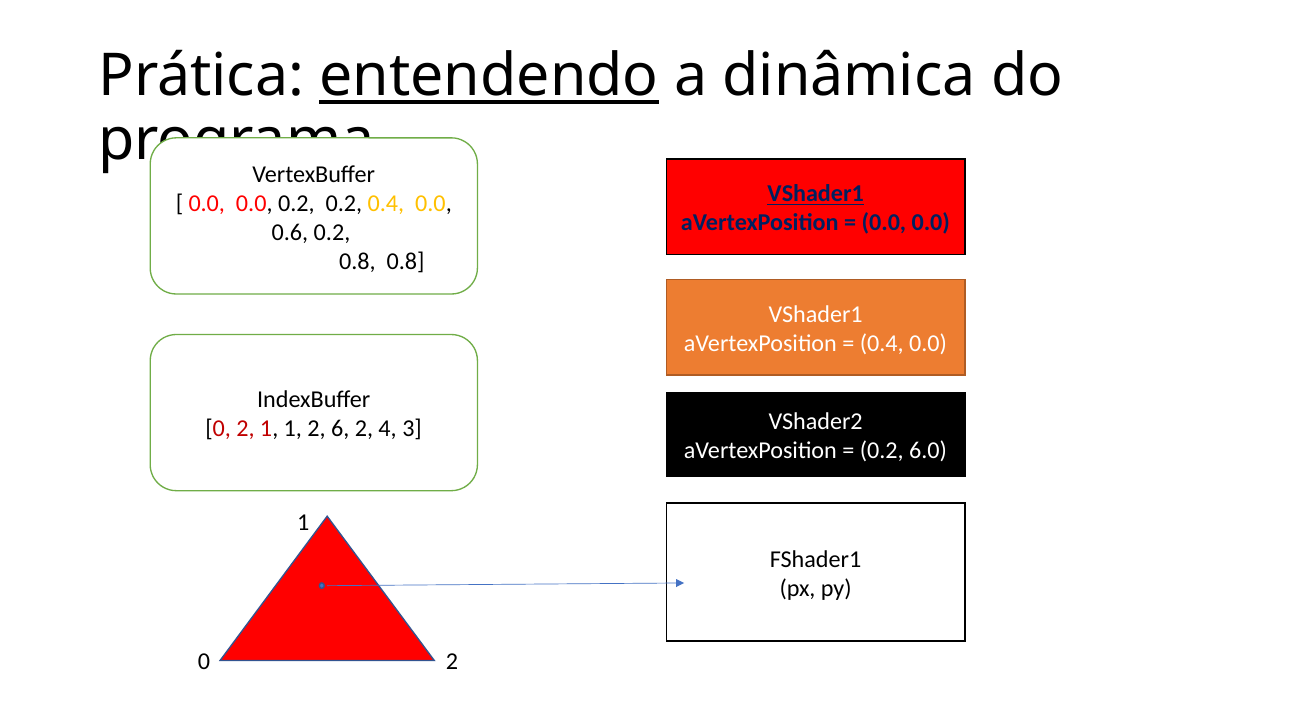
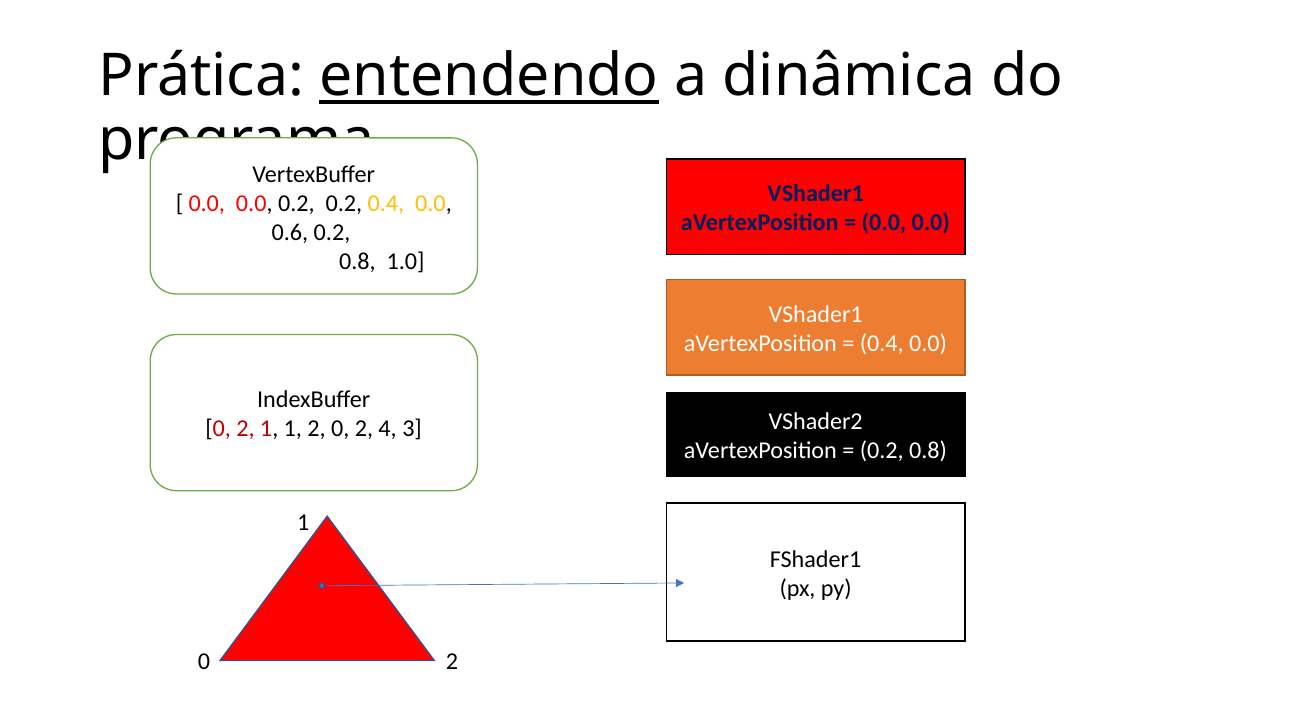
VShader1 underline: present -> none (816, 194)
0.8 0.8: 0.8 -> 1.0 (406, 261)
2 6: 6 -> 0 (340, 429)
6.0: 6.0 -> 0.8 (928, 451)
